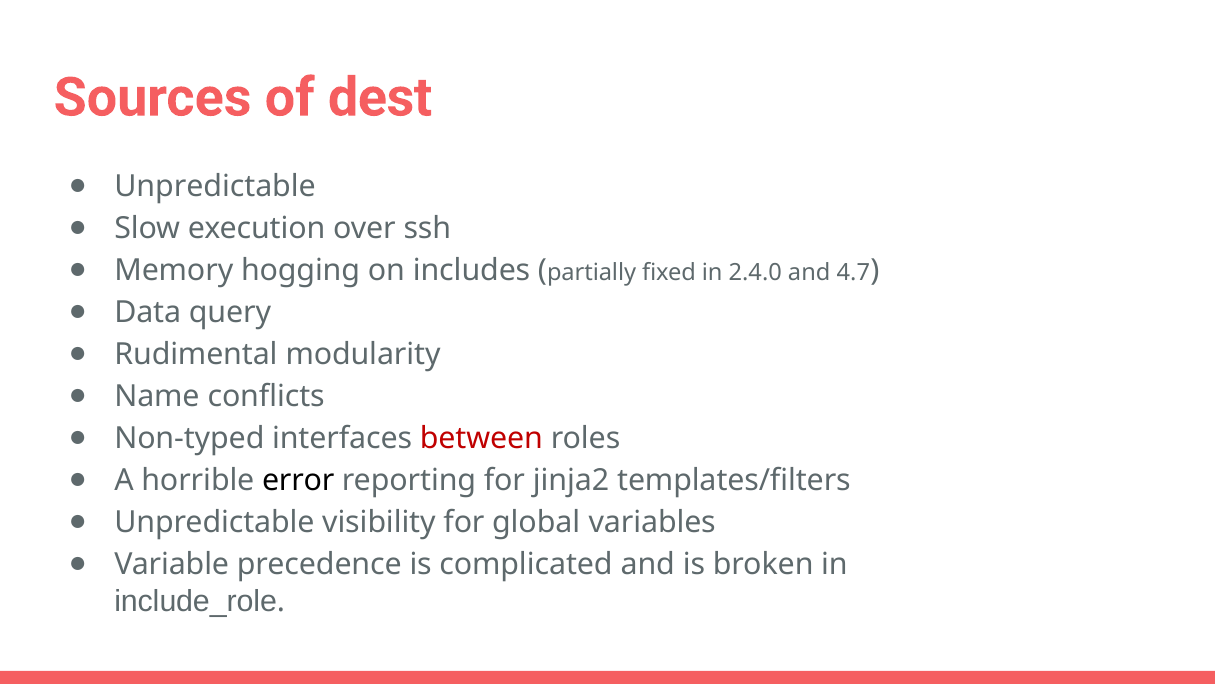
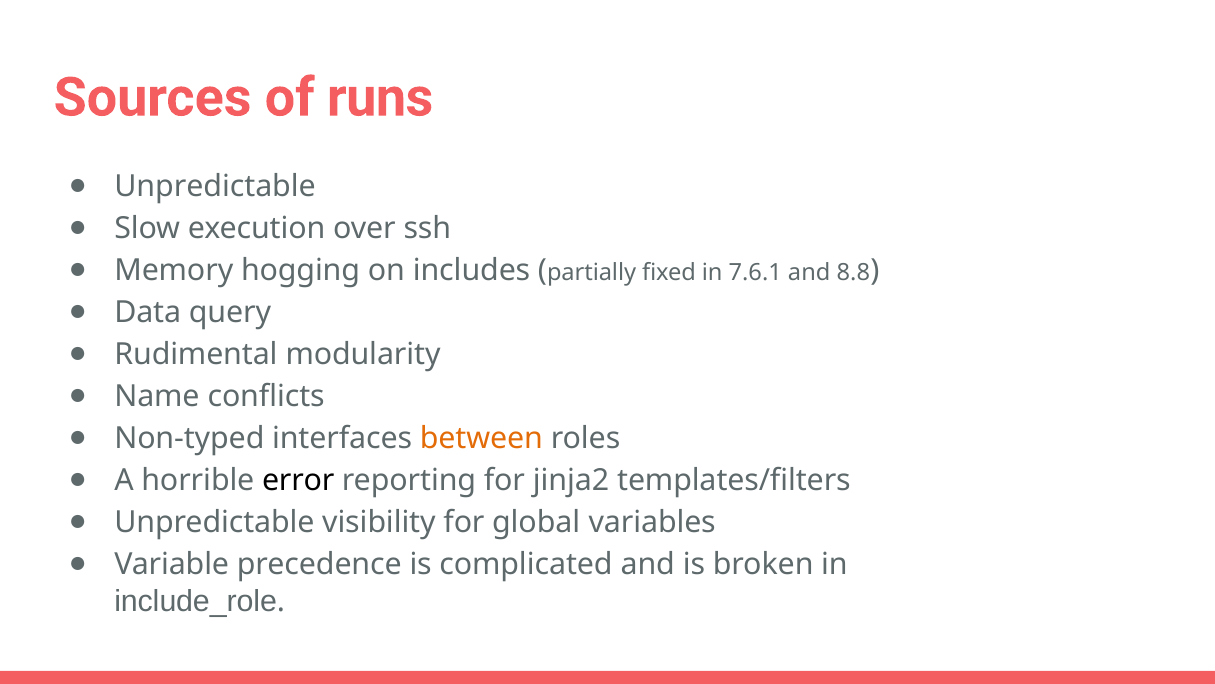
dest: dest -> runs (380, 98)
2.4.0: 2.4.0 -> 7.6.1 (755, 273)
4.7: 4.7 -> 8.8 (853, 273)
between colour: red -> orange (481, 438)
